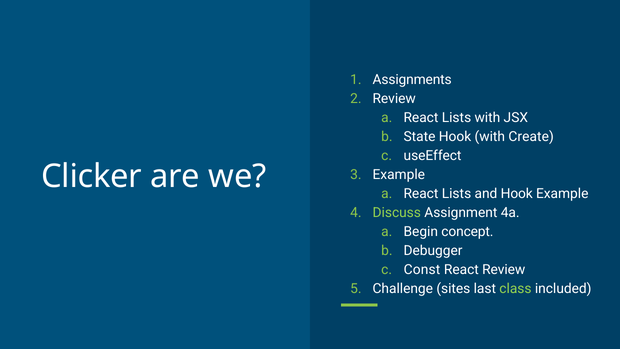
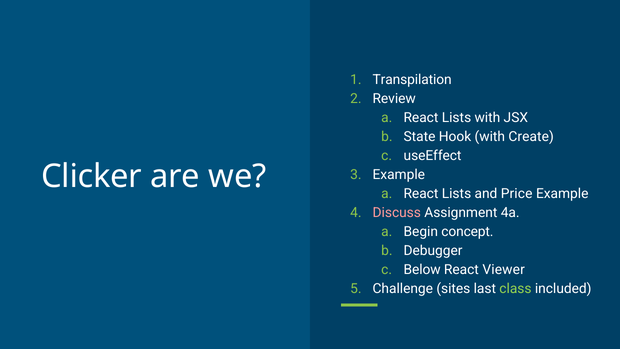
Assignments: Assignments -> Transpilation (412, 80)
and Hook: Hook -> Price (517, 194)
Discuss colour: light green -> pink (397, 213)
Const: Const -> Below (422, 270)
React Review: Review -> Viewer (504, 270)
